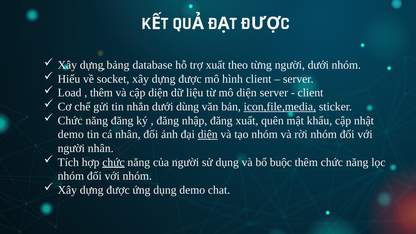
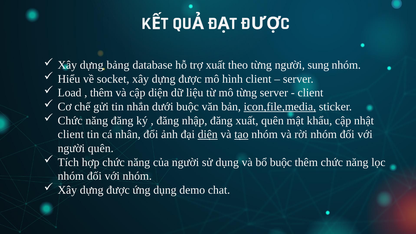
người dưới: dưới -> sung (318, 65)
mô diện: diện -> từng (247, 93)
dưới dùng: dùng -> buộc (188, 107)
demo: demo -> client (71, 134)
tạo underline: none -> present (241, 134)
người nhân: nhân -> quên (101, 148)
chức underline: present -> none (114, 162)
